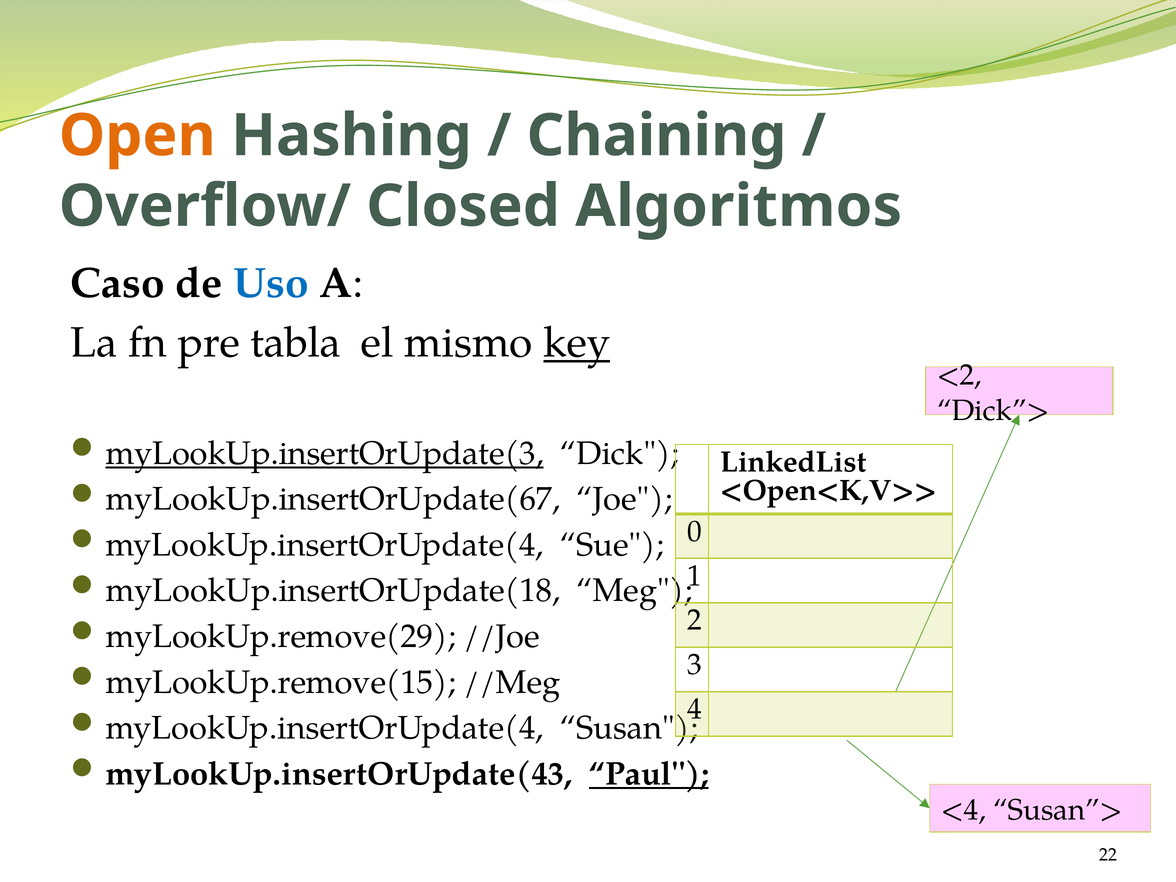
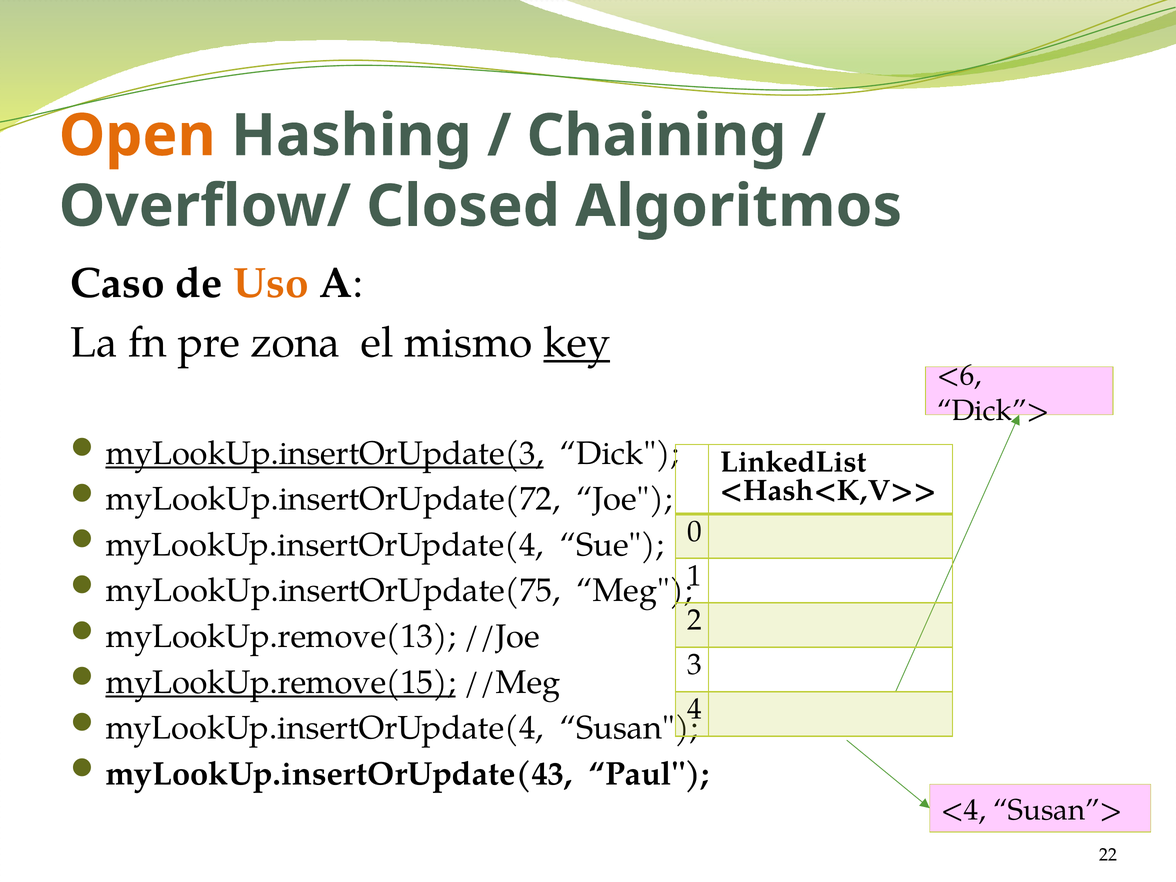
Uso colour: blue -> orange (271, 283)
tabla: tabla -> zona (296, 343)
<2: <2 -> <6 (959, 375)
<Open<K,V>>: <Open<K,V>> -> <Hash<K,V>> (828, 491)
myLookUp.insertOrUpdate(67: myLookUp.insertOrUpdate(67 -> myLookUp.insertOrUpdate(72 (333, 499)
myLookUp.insertOrUpdate(18: myLookUp.insertOrUpdate(18 -> myLookUp.insertOrUpdate(75 (333, 591)
myLookUp.remove(29: myLookUp.remove(29 -> myLookUp.remove(13 (281, 636)
myLookUp.remove(15 underline: none -> present (281, 682)
Paul underline: present -> none (649, 774)
